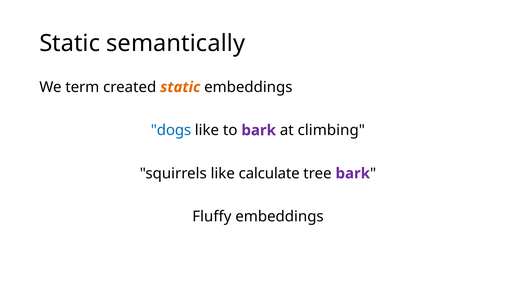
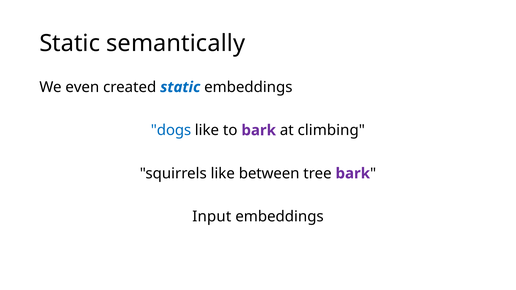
term: term -> even (82, 87)
static colour: orange -> blue (180, 87)
calculate: calculate -> between (269, 174)
Fluffy: Fluffy -> Input (212, 217)
